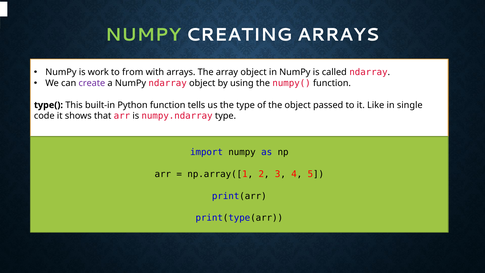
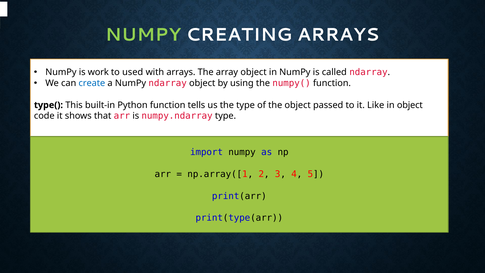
from: from -> used (133, 72)
create colour: purple -> blue (92, 83)
in single: single -> object (410, 105)
